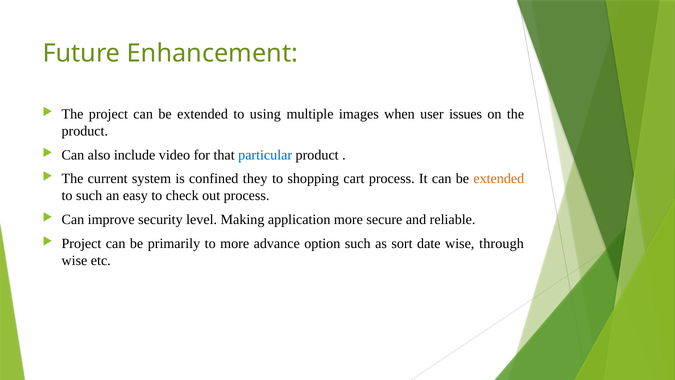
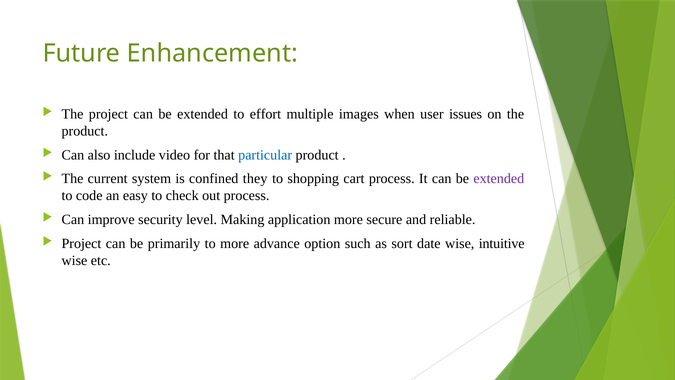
using: using -> effort (265, 114)
extended colour: orange -> purple (499, 179)
to such: such -> code (89, 196)
through: through -> intuitive (502, 243)
